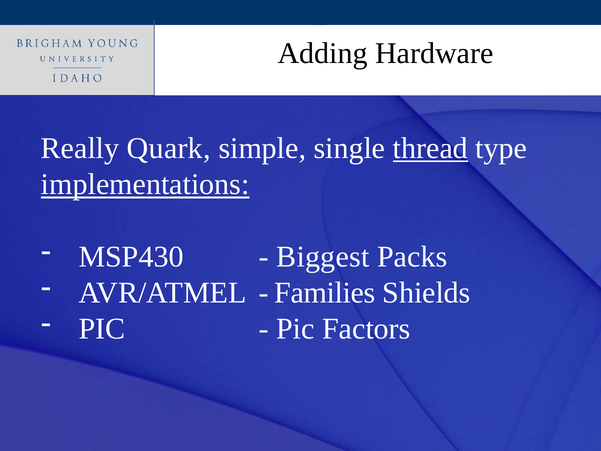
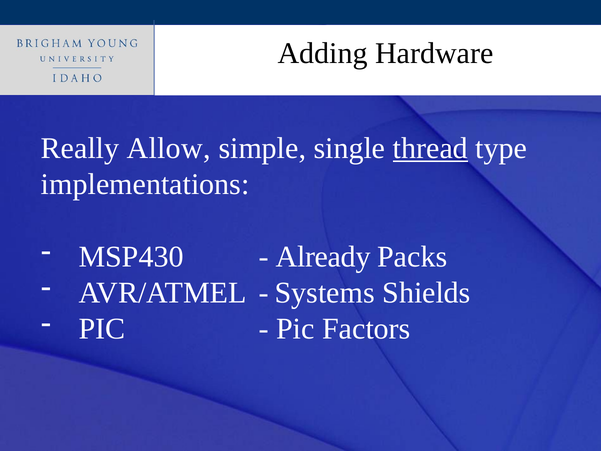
Quark: Quark -> Allow (169, 148)
implementations underline: present -> none (145, 184)
Biggest: Biggest -> Already (323, 256)
Families: Families -> Systems (325, 293)
